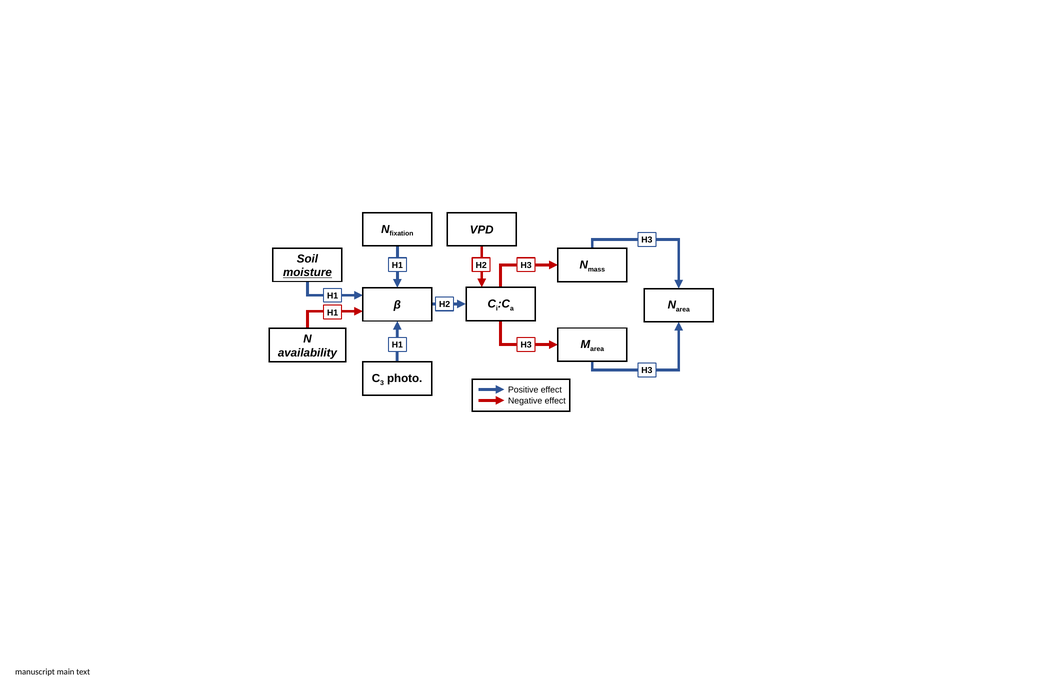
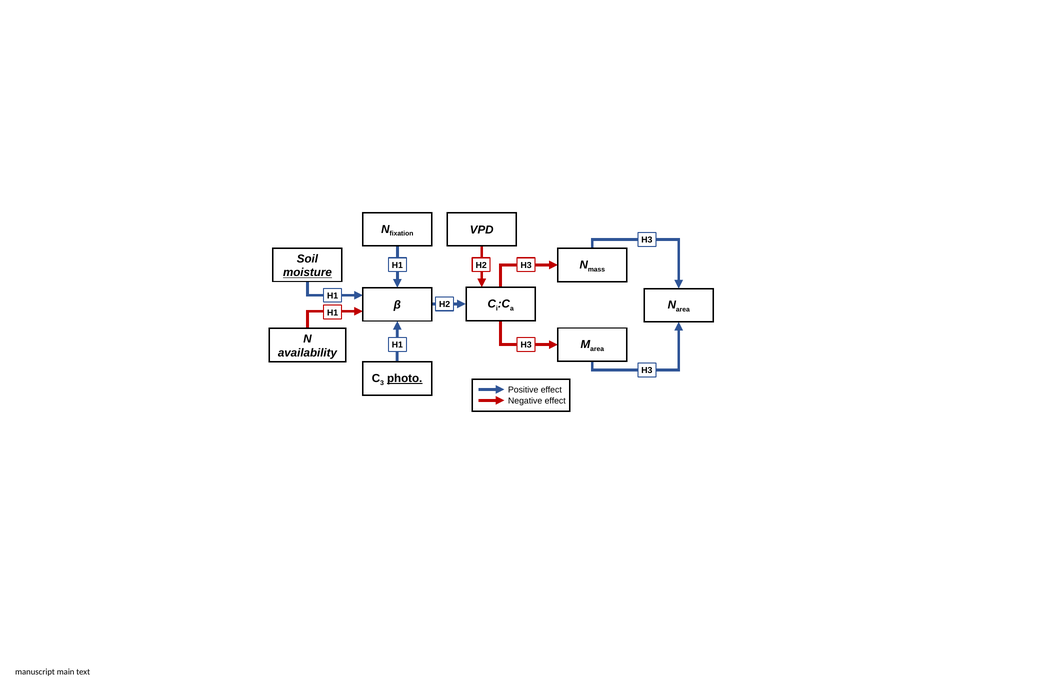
photo underline: none -> present (405, 378)
